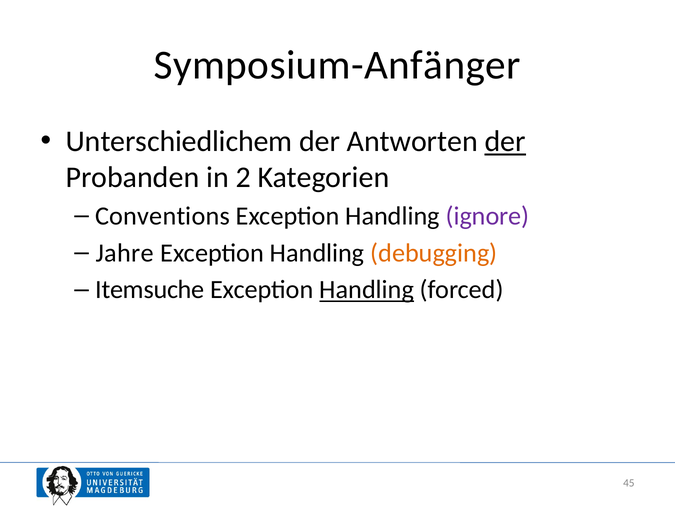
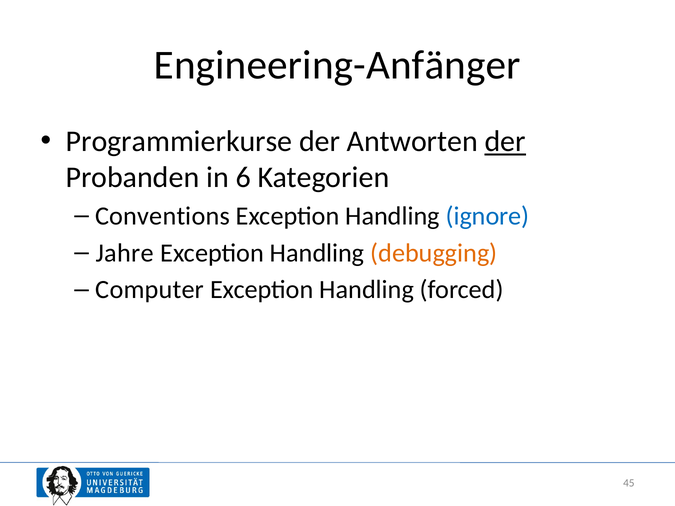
Symposium-Anfänger: Symposium-Anfänger -> Engineering-Anfänger (337, 65)
Unterschiedlichem: Unterschiedlichem -> Programmierkurse (179, 142)
2: 2 -> 6 (243, 178)
ignore colour: purple -> blue (488, 216)
Itemsuche: Itemsuche -> Computer (150, 290)
Handling underline: present -> none (367, 290)
